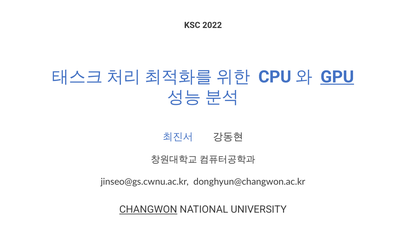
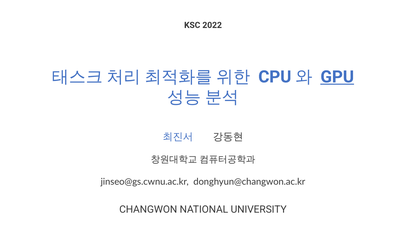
CHANGWON underline: present -> none (148, 210)
